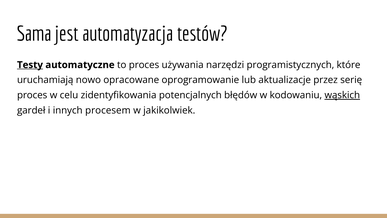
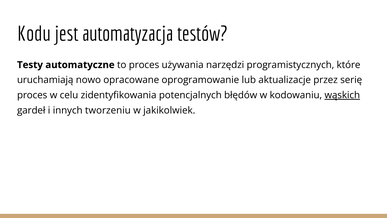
Sama: Sama -> Kodu (34, 34)
Testy underline: present -> none (30, 65)
procesem: procesem -> tworzeniu (108, 110)
